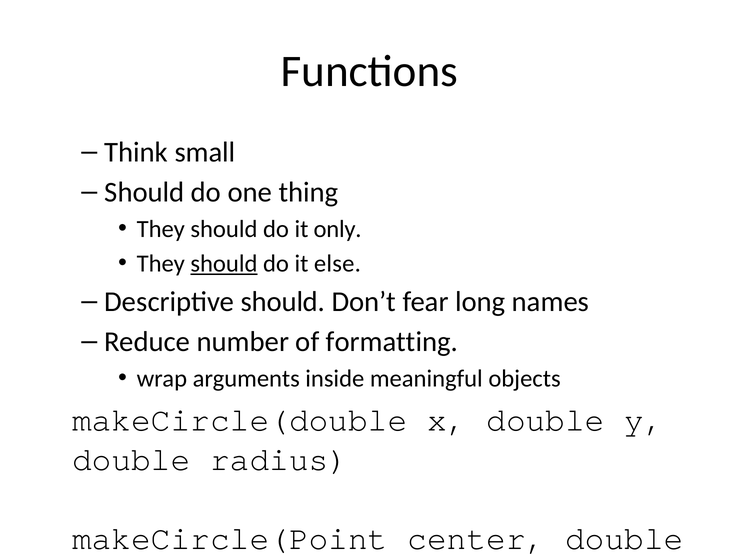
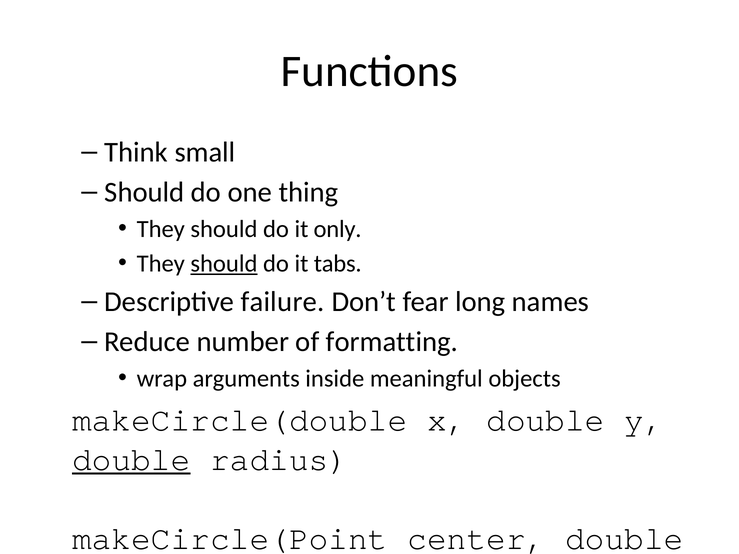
else: else -> tabs (338, 264)
Descriptive should: should -> failure (283, 302)
double underline: none -> present (131, 460)
